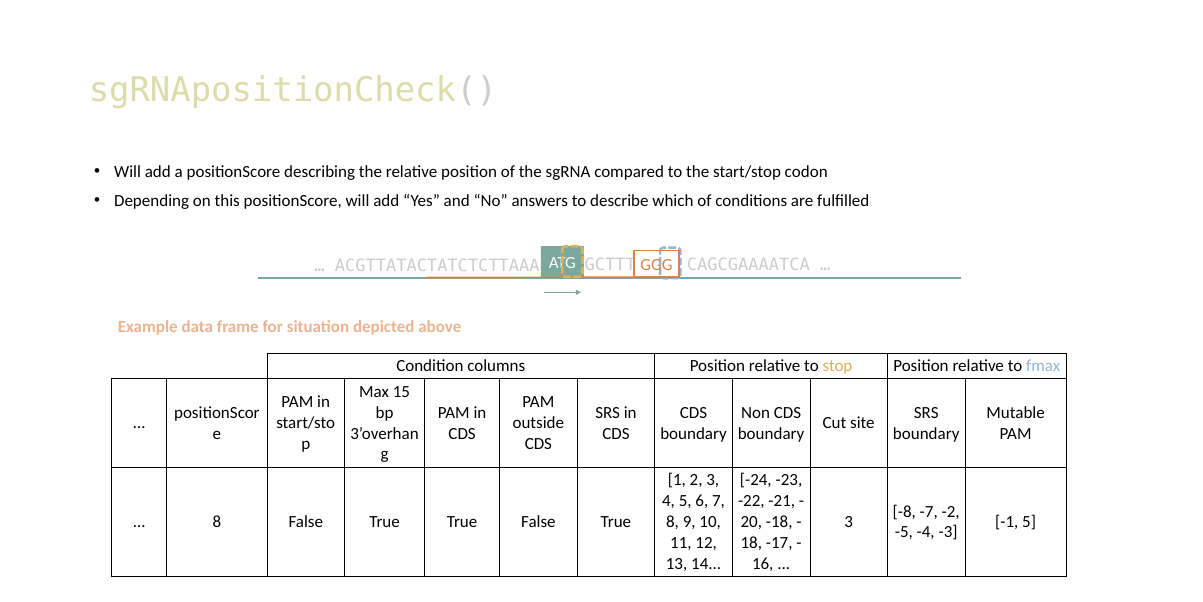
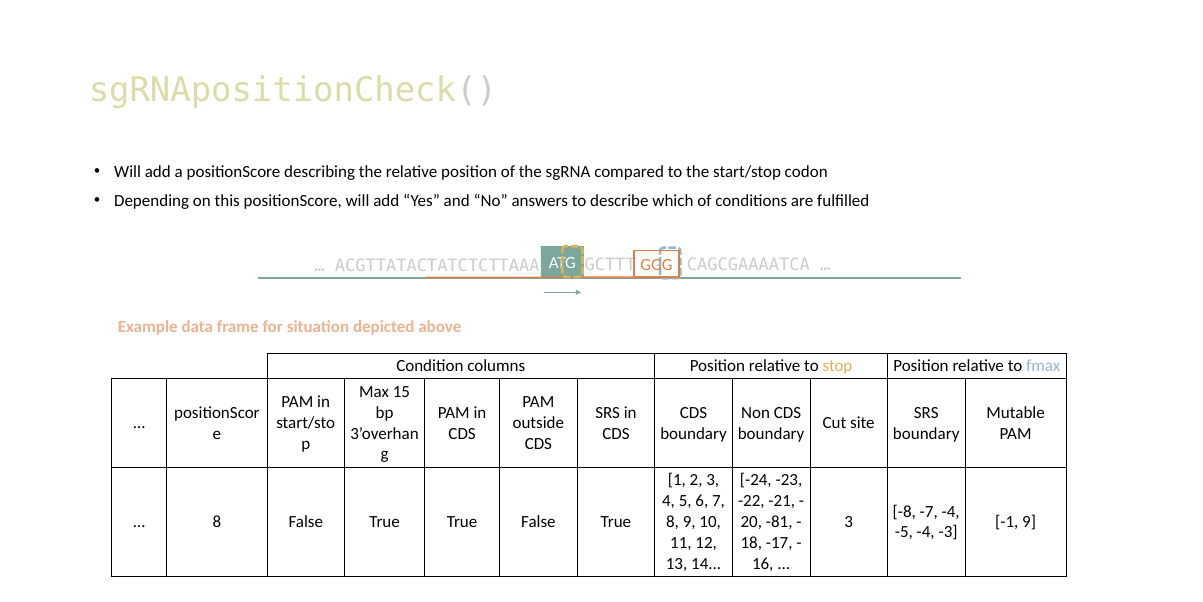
-7 -2: -2 -> -4 (951, 511)
-18: -18 -> -81 (779, 521)
-1 5: 5 -> 9 (1029, 521)
